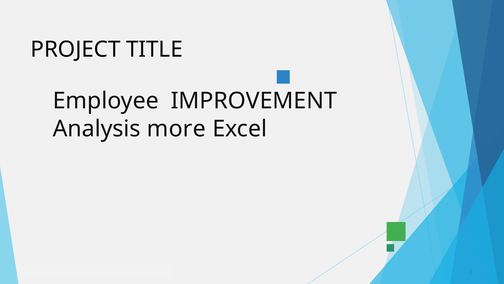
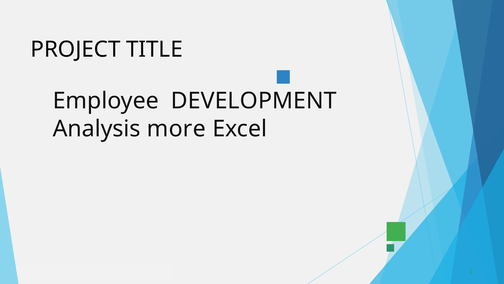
IMPROVEMENT: IMPROVEMENT -> DEVELOPMENT (254, 101)
